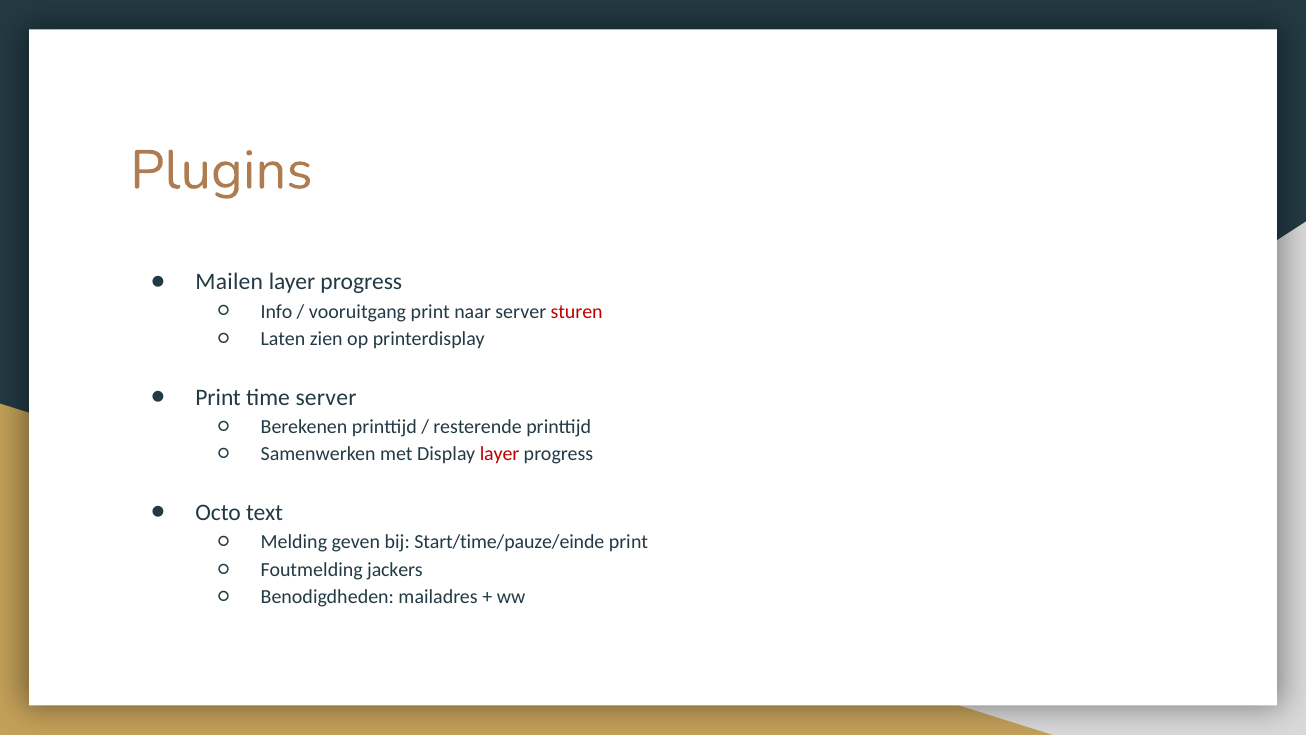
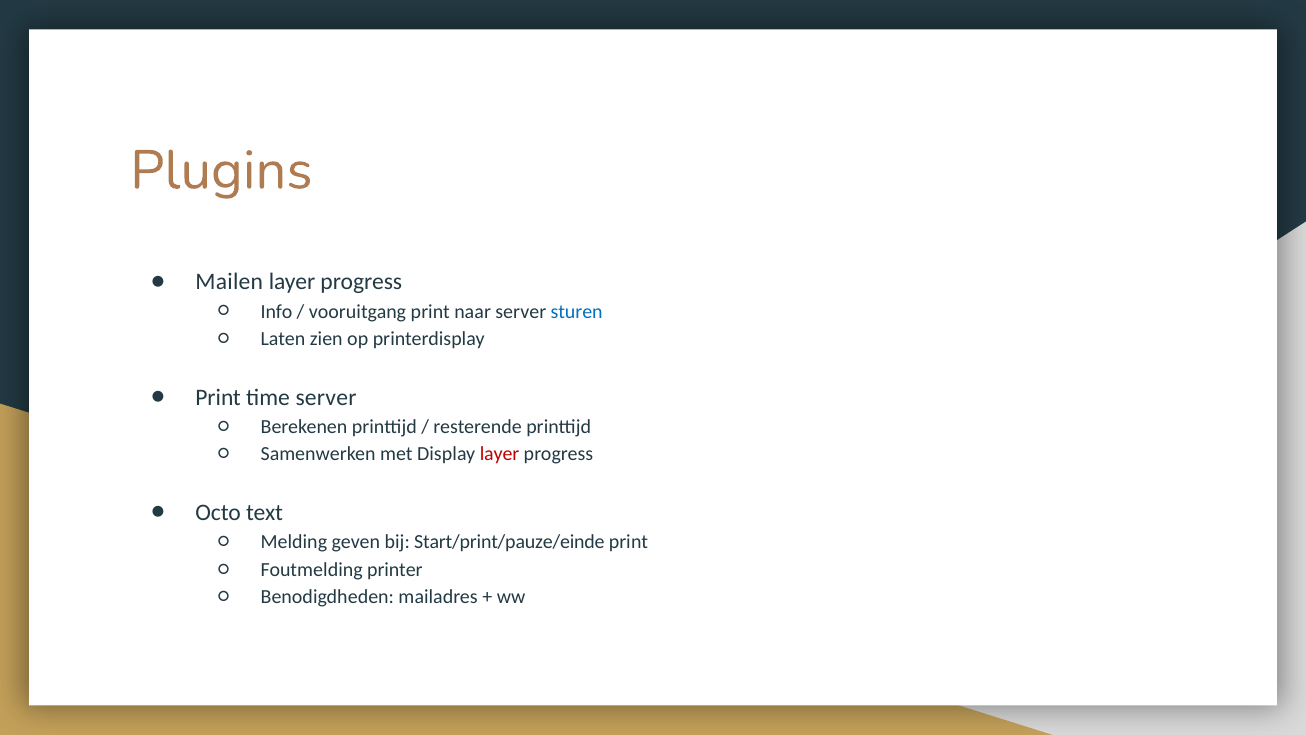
sturen colour: red -> blue (577, 311)
Start/time/pauze/einde: Start/time/pauze/einde -> Start/print/pauze/einde (509, 542)
jackers: jackers -> printer (395, 569)
